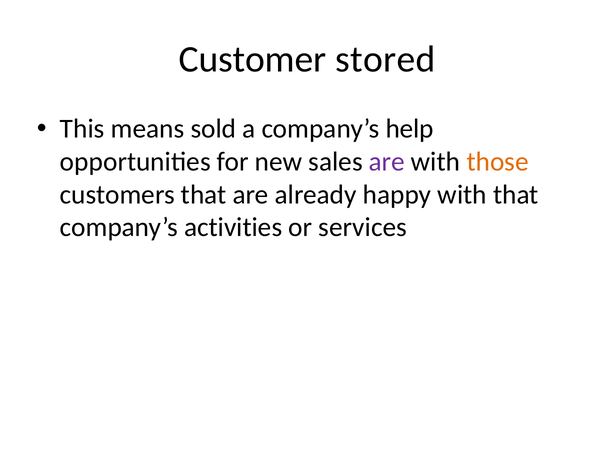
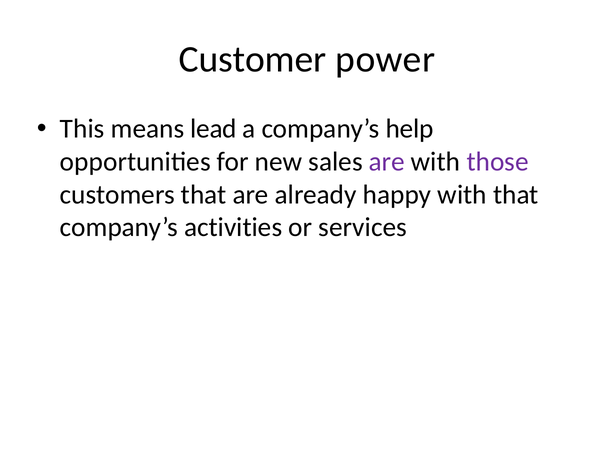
stored: stored -> power (385, 60)
sold: sold -> lead (213, 129)
those colour: orange -> purple (498, 162)
